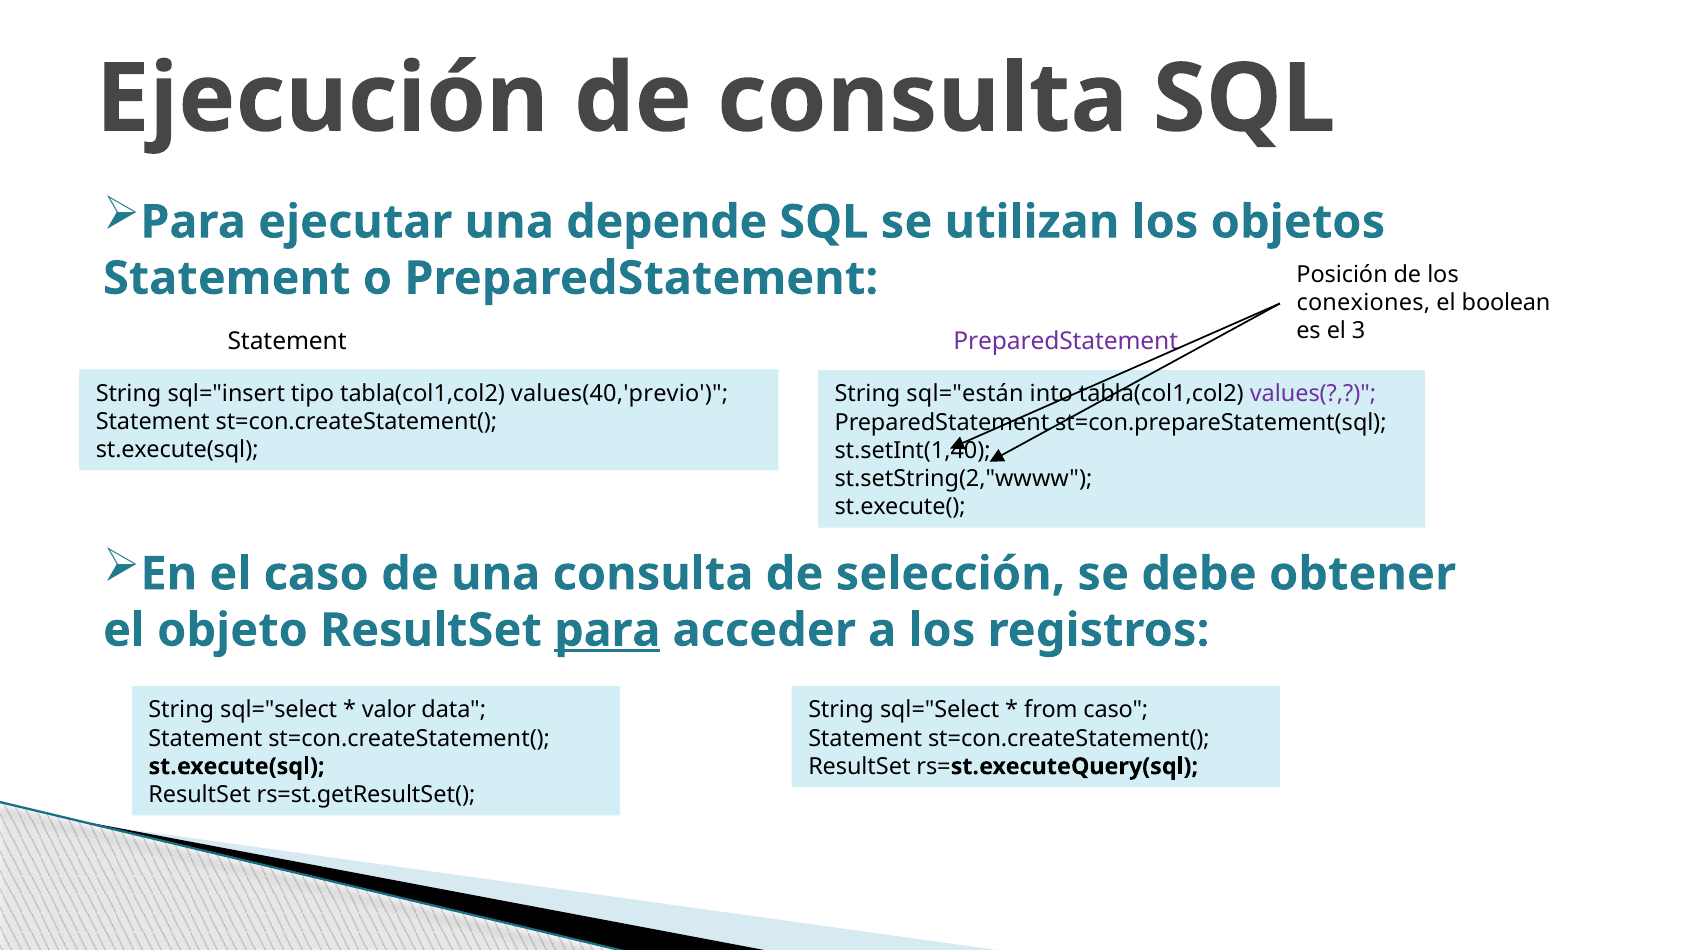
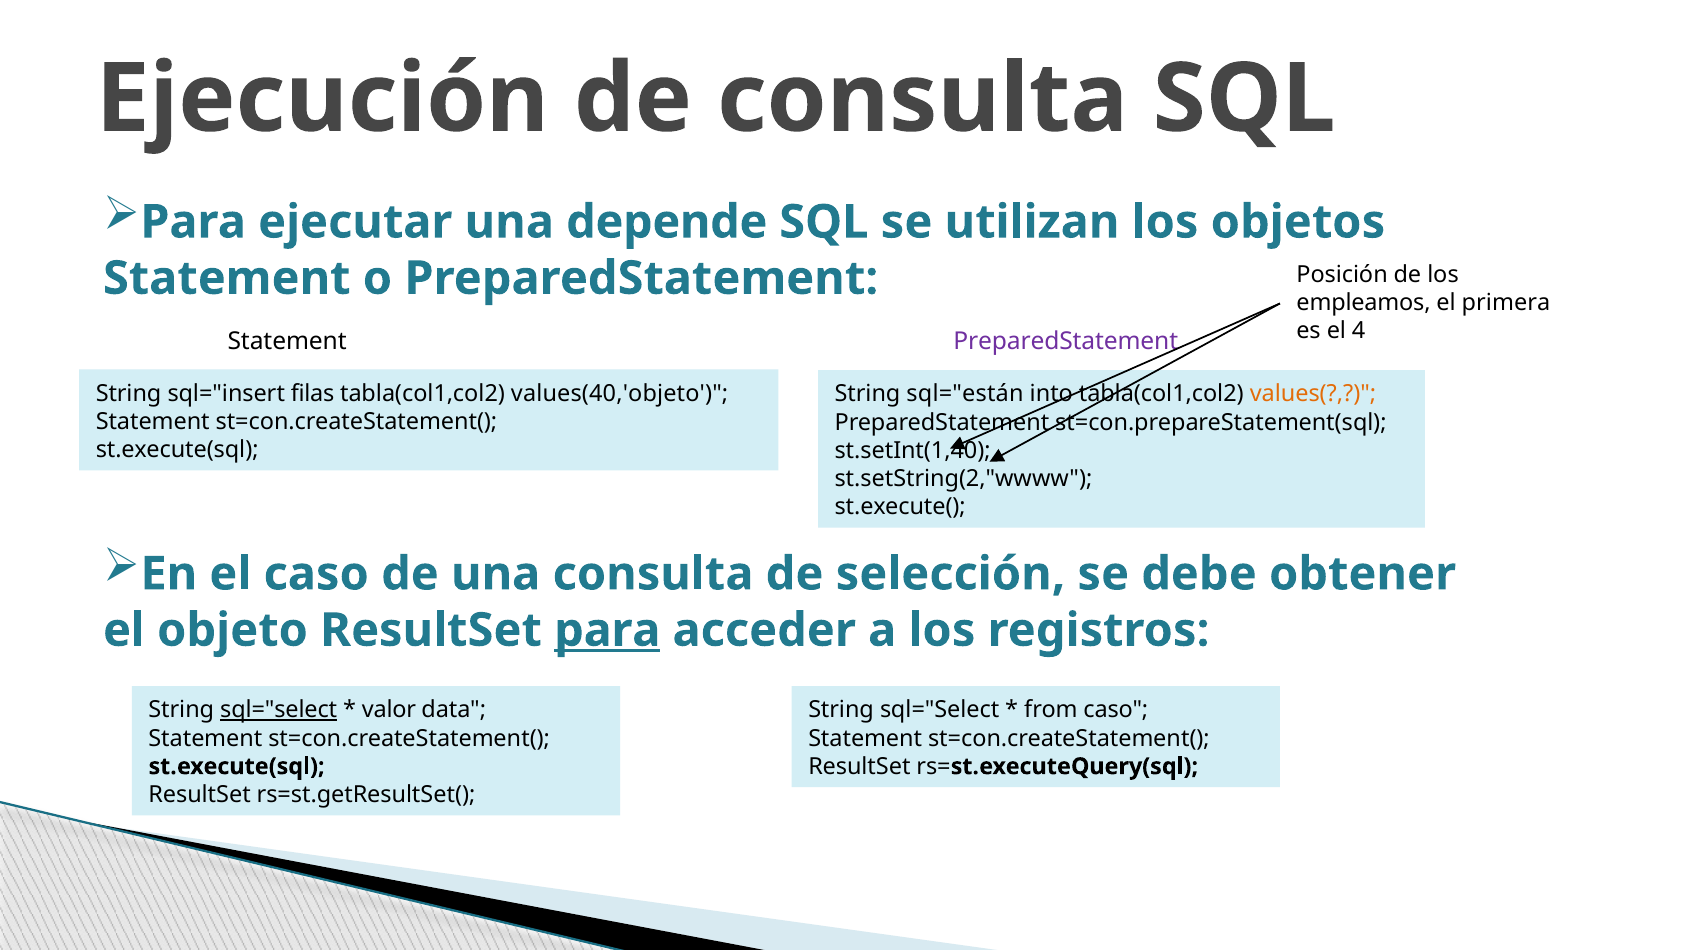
conexiones: conexiones -> empleamos (1364, 303)
boolean: boolean -> primera (1506, 303)
3: 3 -> 4 (1359, 331)
tipo: tipo -> filas (313, 393)
values(40,'previo: values(40,'previo -> values(40,'objeto (620, 393)
values( colour: purple -> orange (1313, 394)
sql="select underline: none -> present (279, 710)
